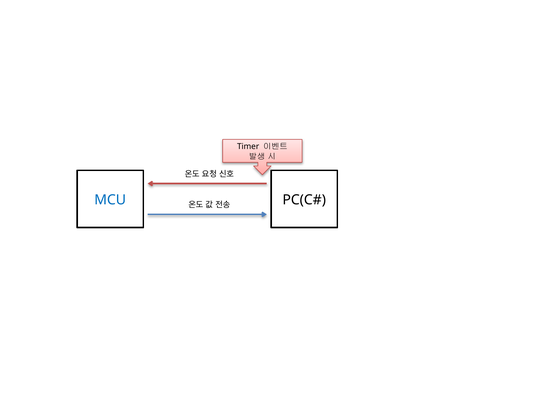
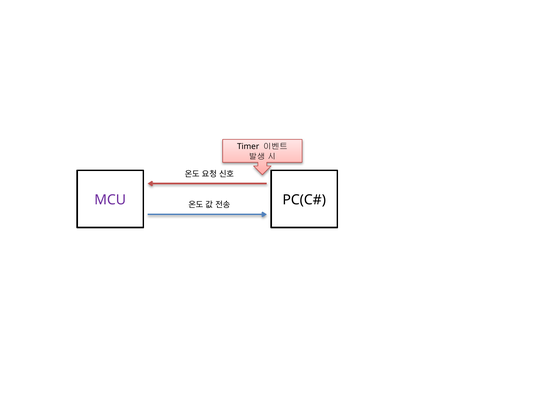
MCU colour: blue -> purple (110, 200)
